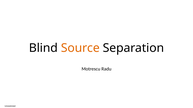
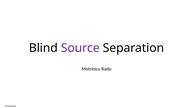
Source colour: orange -> purple (80, 48)
